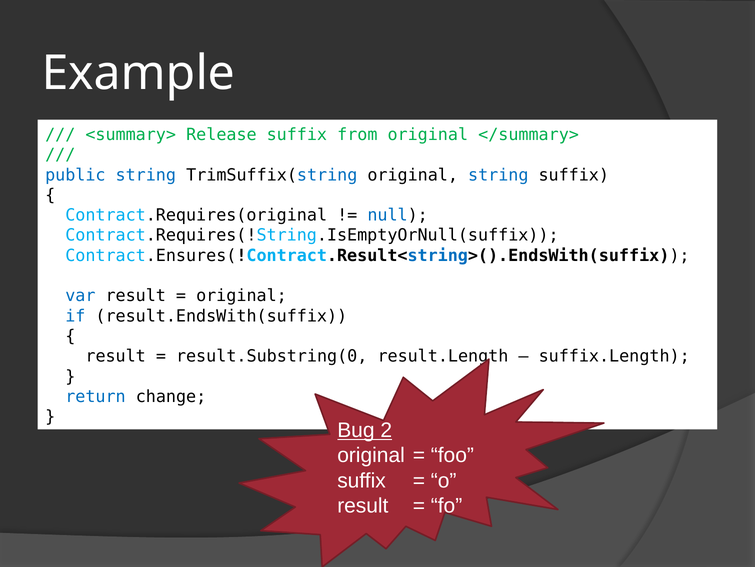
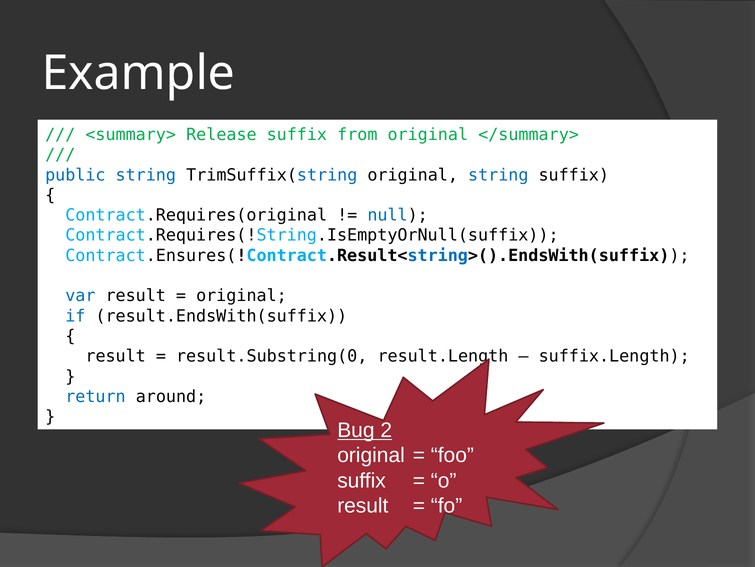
change: change -> around (171, 396)
